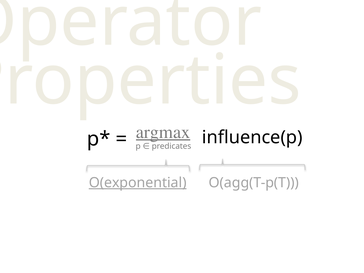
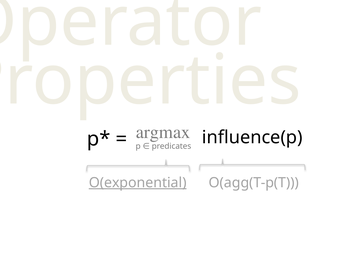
argmax underline: present -> none (163, 132)
